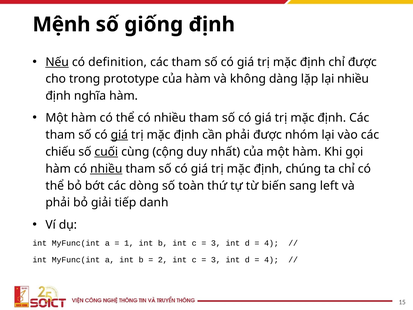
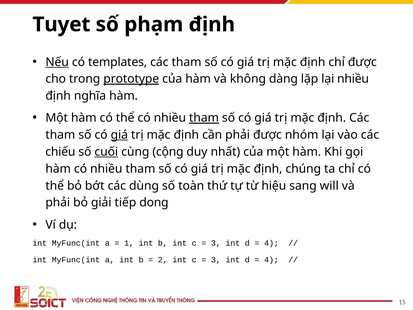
Mệnh: Mệnh -> Tuyet (61, 24)
giống: giống -> phạm (154, 24)
definition: definition -> templates (118, 62)
prototype underline: none -> present (131, 79)
tham underline: none -> present (204, 118)
nhiều underline: present -> none (106, 169)
dòng: dòng -> dùng (144, 186)
biến: biến -> hiệu (274, 186)
left: left -> will (329, 186)
danh: danh -> dong (154, 202)
